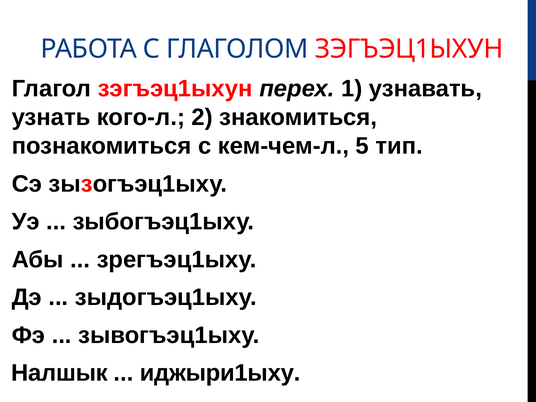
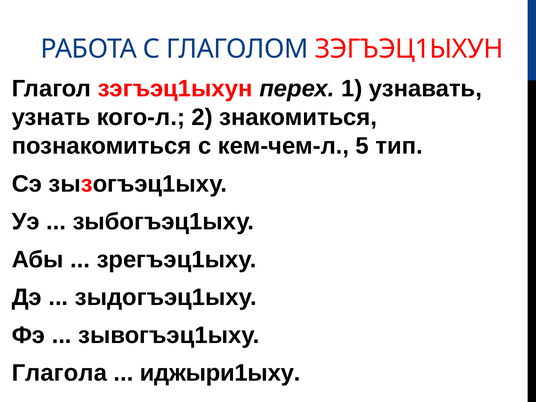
Налшык: Налшык -> Глагола (59, 373)
